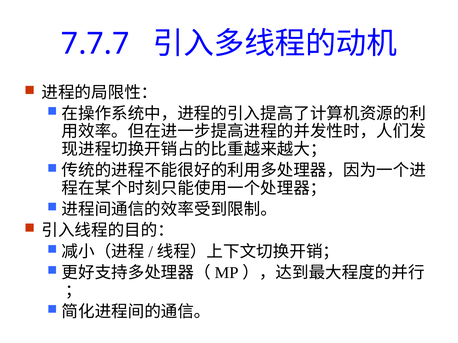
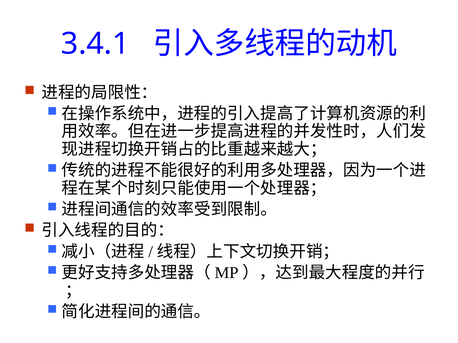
7.7.7: 7.7.7 -> 3.4.1 (95, 44)
